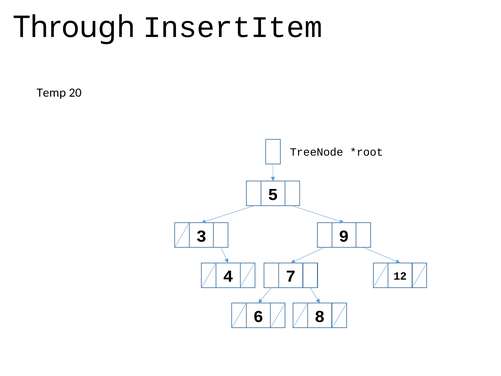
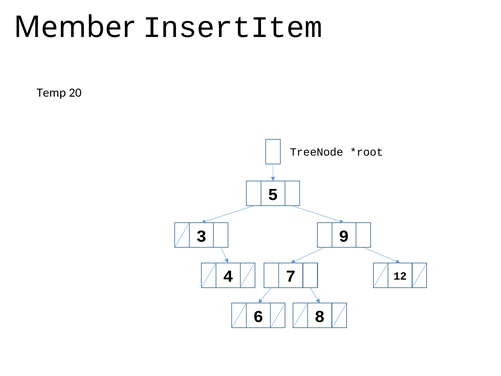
Through: Through -> Member (74, 27)
